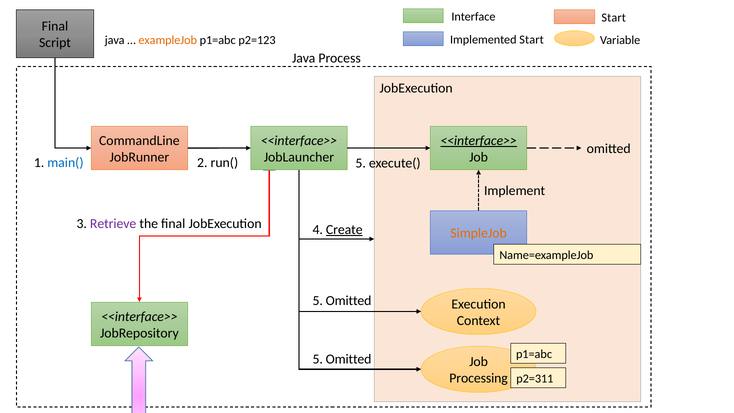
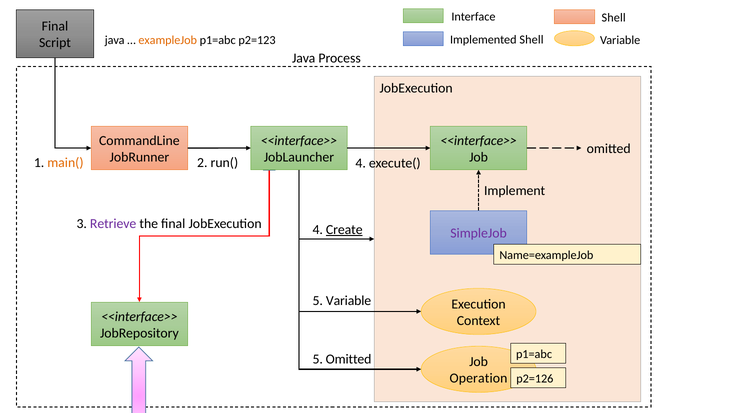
Start: Start -> Shell (614, 18)
Implemented Start: Start -> Shell (532, 40)
<<interface>> underline: present -> none (479, 141)
main( colour: blue -> orange (65, 163)
run( 5: 5 -> 4 (361, 163)
SimpleJob colour: orange -> purple (479, 233)
Omitted: Omitted -> Variable (349, 300)
Processing: Processing -> Operation (478, 378)
p2=311: p2=311 -> p2=126 (535, 379)
